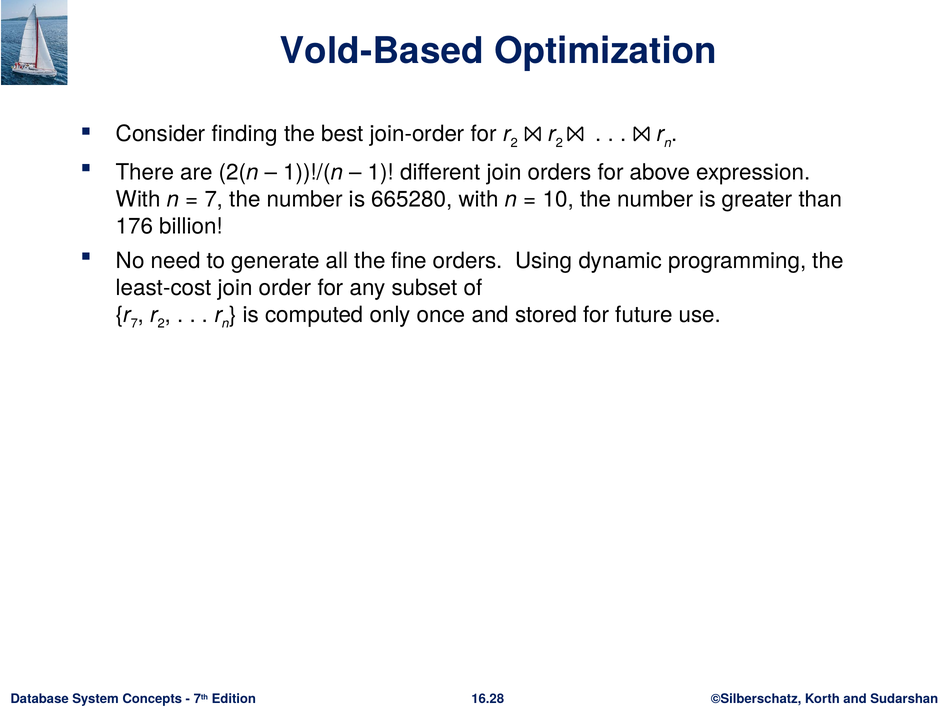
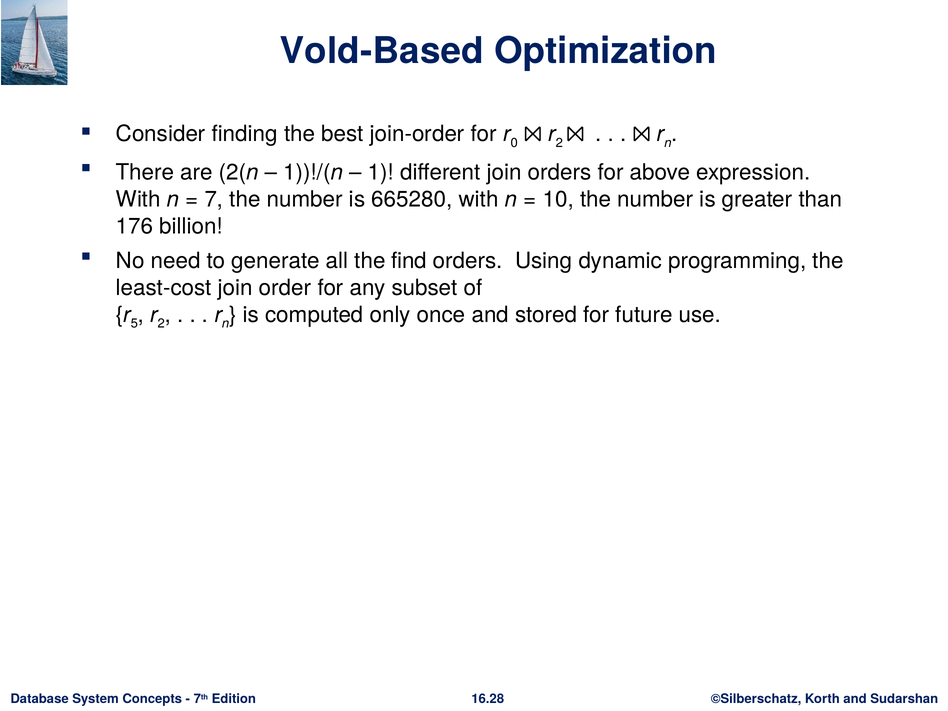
2: 2 -> 0 (514, 143)
fine: fine -> find (409, 261)
7: 7 -> 5 (134, 323)
